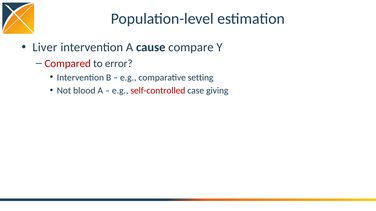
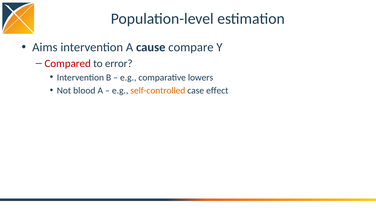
Liver: Liver -> Aims (45, 47)
setting: setting -> lowers (201, 78)
self-controlled colour: red -> orange (158, 91)
giving: giving -> effect (217, 91)
